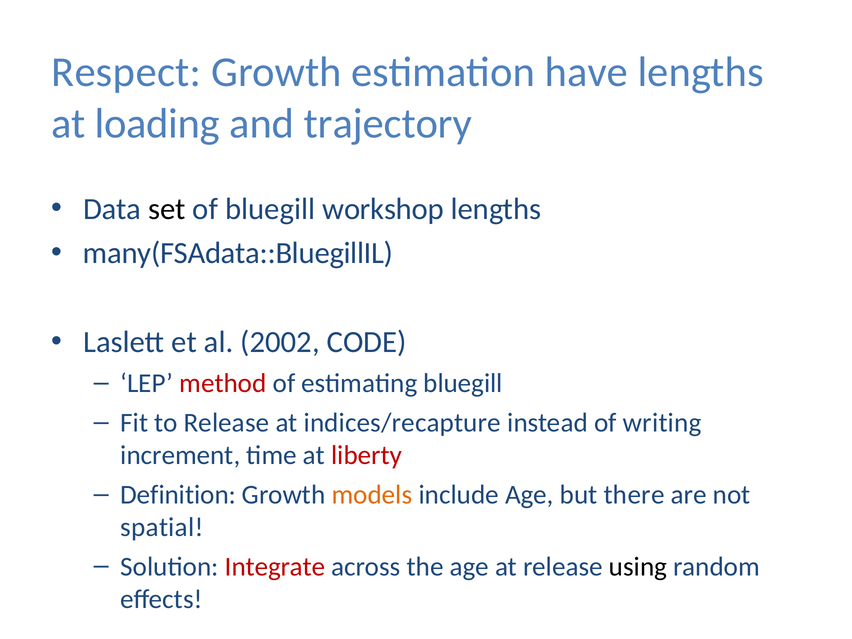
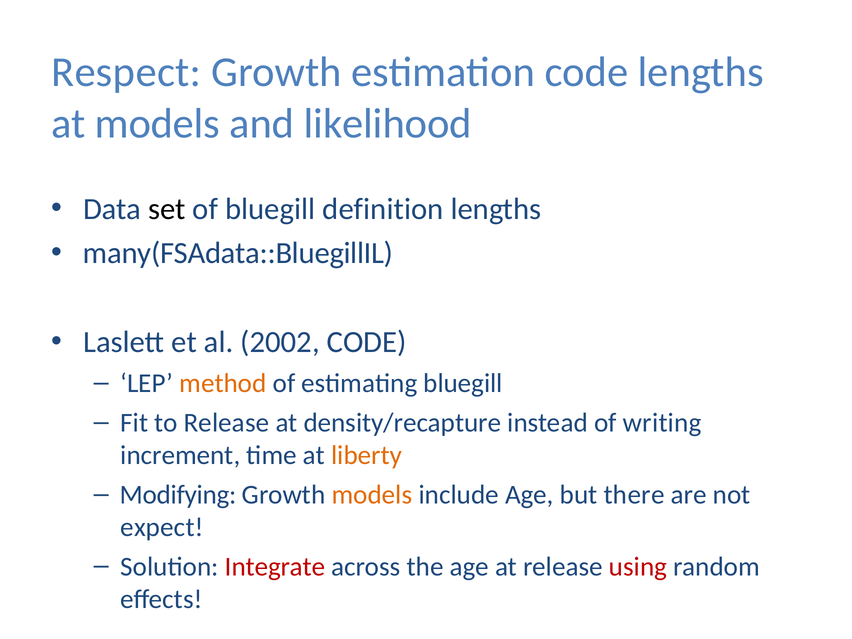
estimation have: have -> code (586, 72)
at loading: loading -> models (157, 124)
trajectory: trajectory -> likelihood (388, 124)
workshop: workshop -> definition (383, 209)
method colour: red -> orange (223, 383)
indices/recapture: indices/recapture -> density/recapture (402, 423)
liberty colour: red -> orange (367, 455)
Definition: Definition -> Modifying (178, 495)
spatial: spatial -> expect (162, 527)
using colour: black -> red (638, 567)
